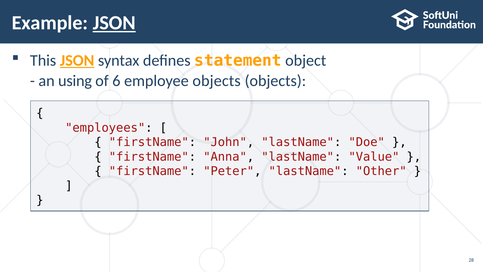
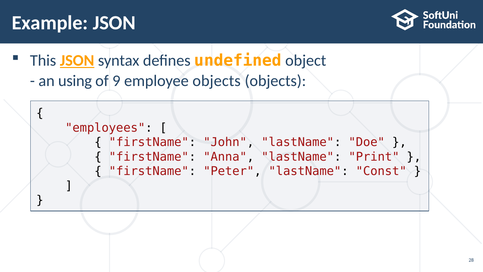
JSON underline: present -> none (114, 23)
statement: statement -> undefined (238, 61)
6: 6 -> 9 (116, 81)
Value: Value -> Print (374, 157)
Other: Other -> Const (381, 171)
